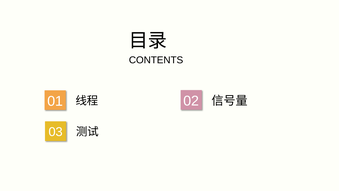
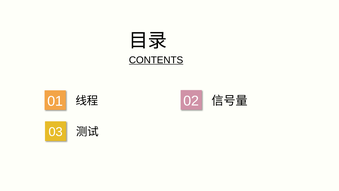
CONTENTS underline: none -> present (156, 60)
